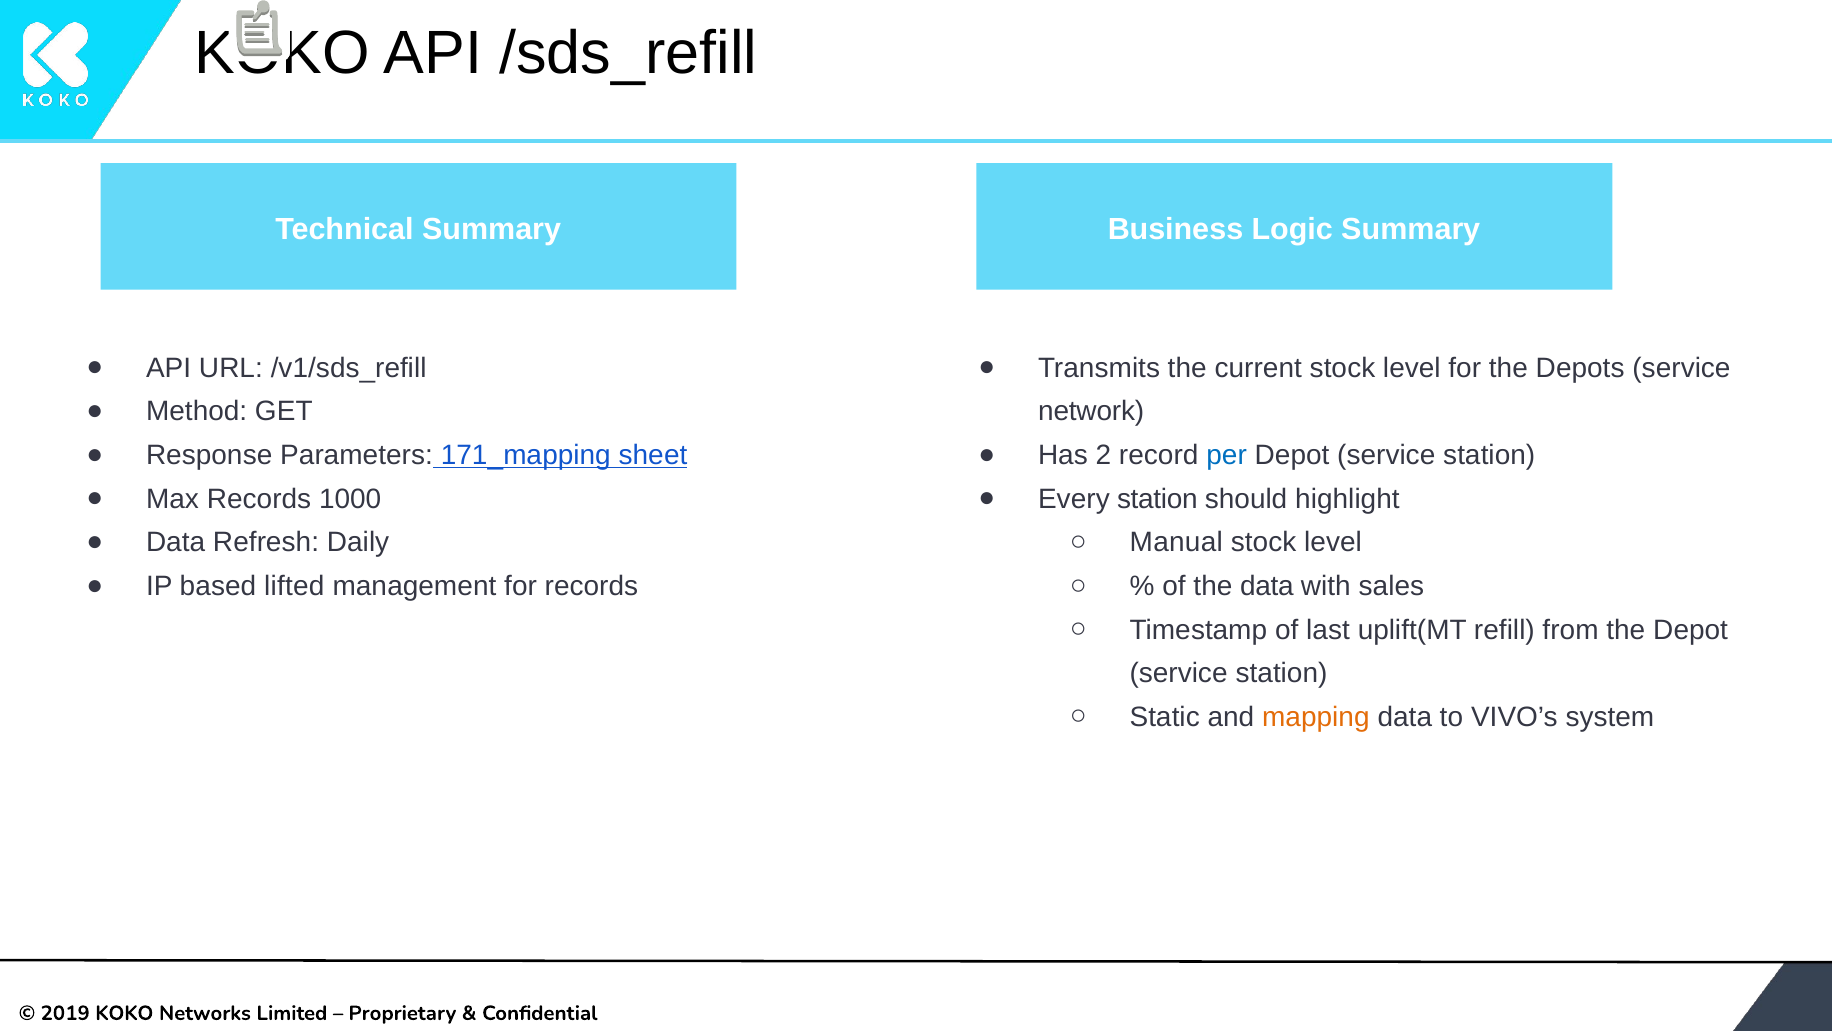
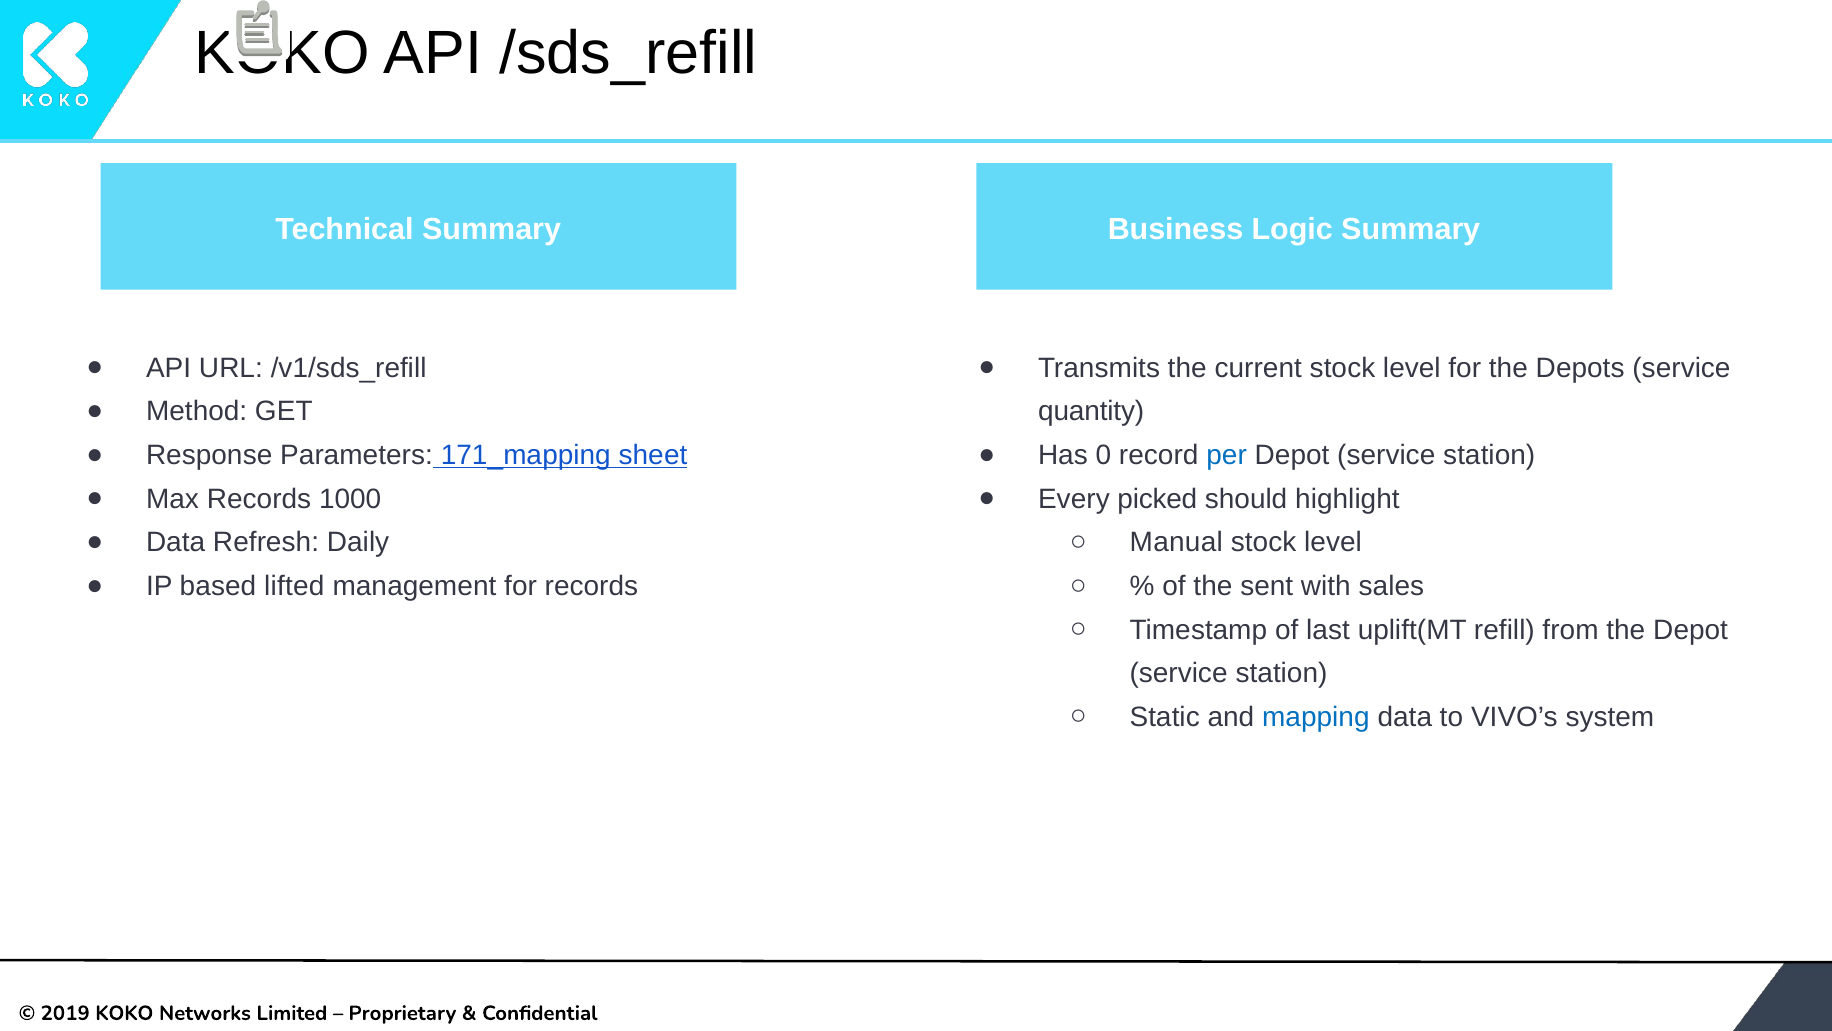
network: network -> quantity (1091, 412)
2: 2 -> 0 (1104, 455)
Every station: station -> picked (1157, 499)
the data: data -> sent (1267, 586)
mapping colour: orange -> blue (1316, 717)
